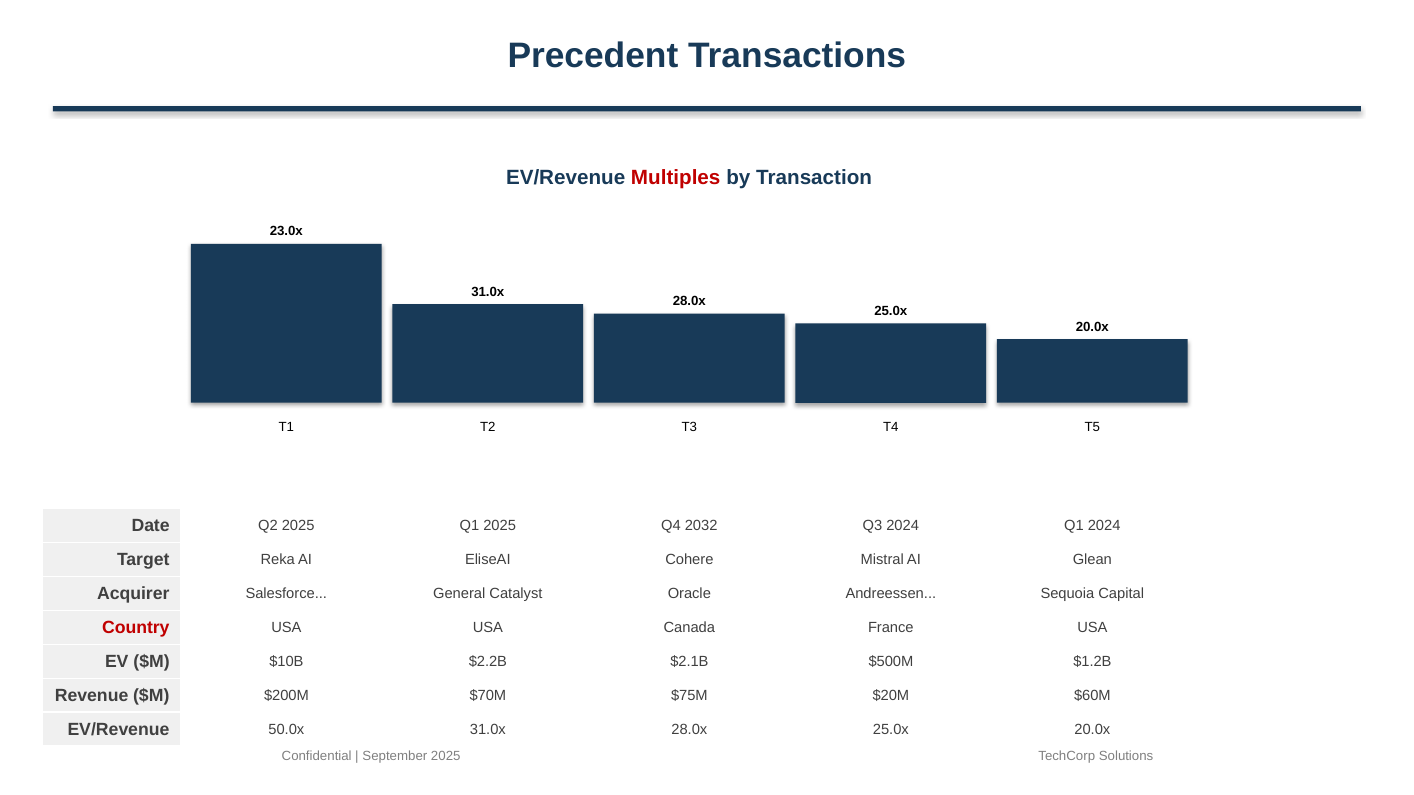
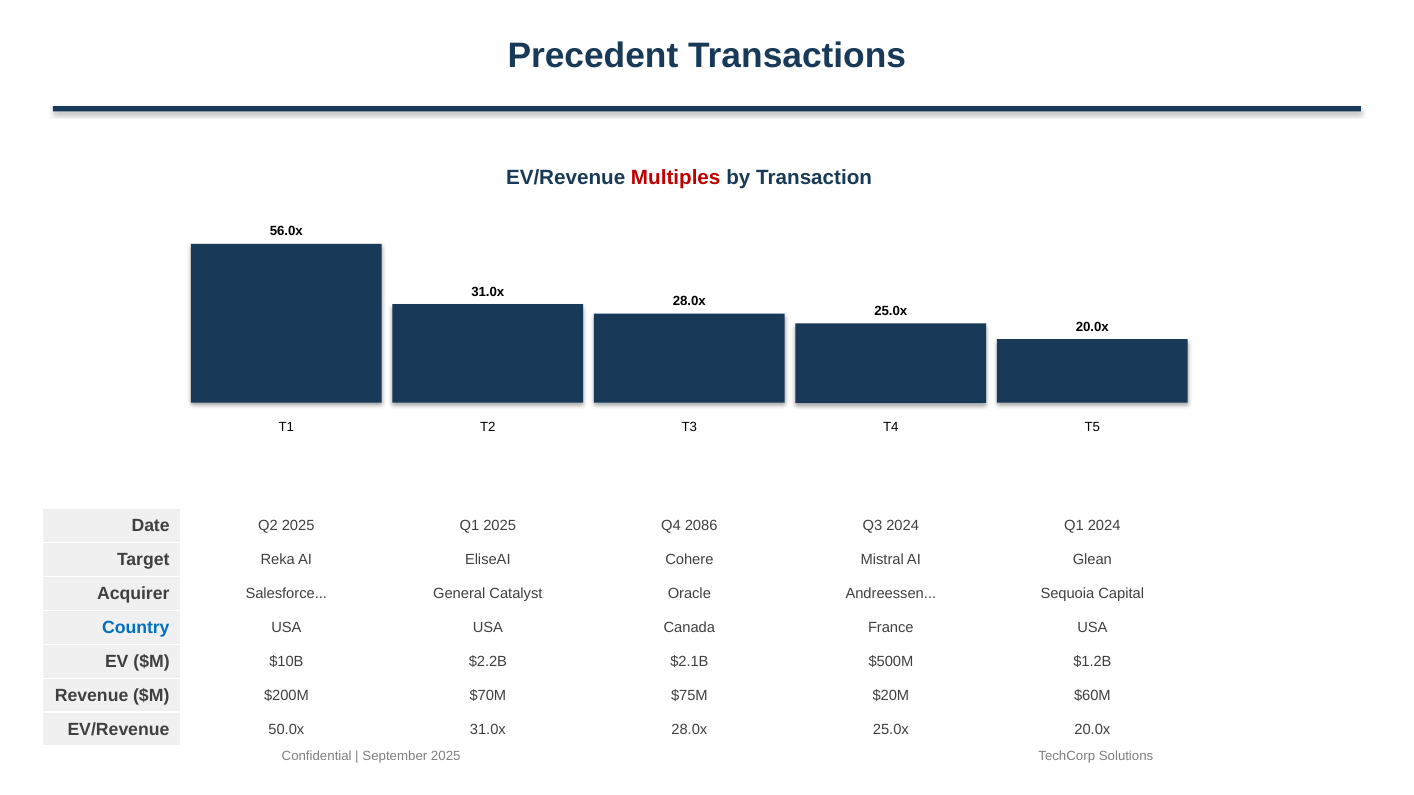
23.0x: 23.0x -> 56.0x (286, 231)
2032: 2032 -> 2086 (701, 526)
Country colour: red -> blue (136, 628)
